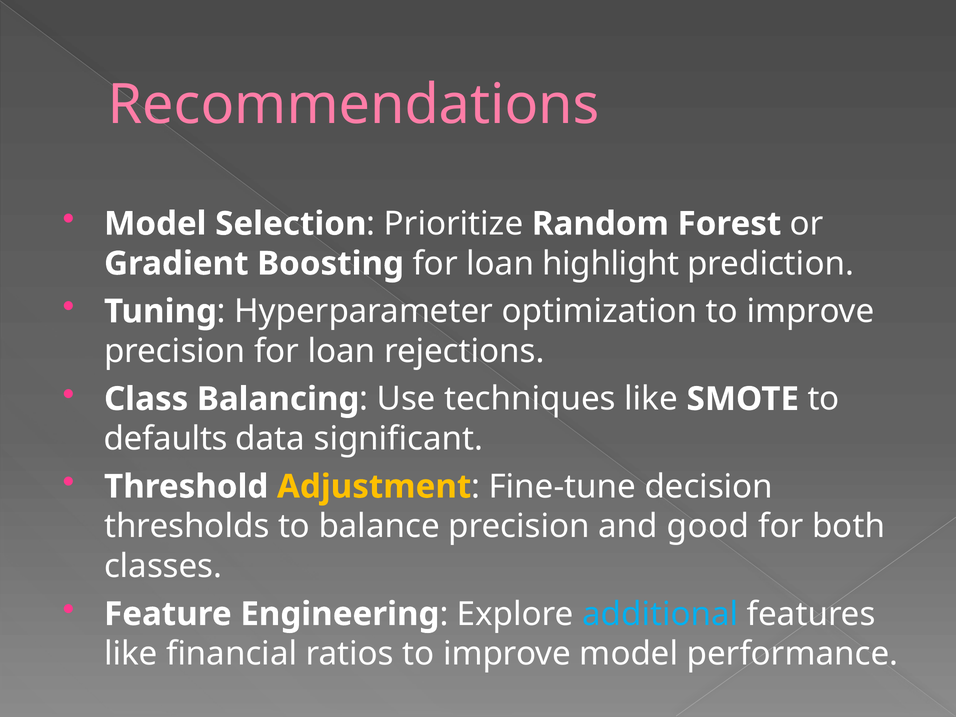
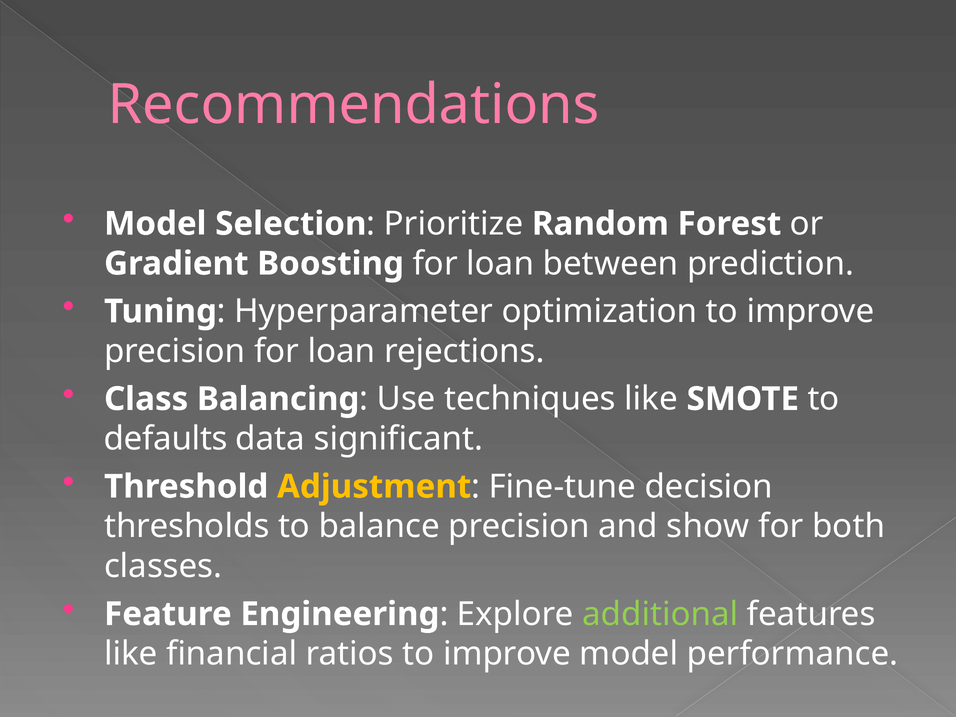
highlight: highlight -> between (611, 264)
good: good -> show (708, 526)
additional colour: light blue -> light green (660, 614)
